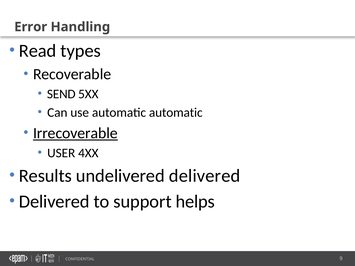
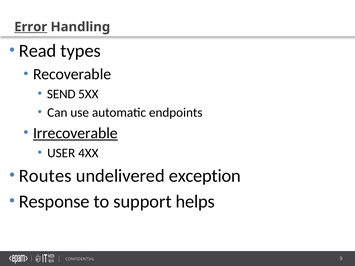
Error underline: none -> present (31, 27)
automatic automatic: automatic -> endpoints (176, 113)
Results: Results -> Routes (45, 176)
undelivered delivered: delivered -> exception (205, 176)
Delivered: Delivered -> Response (54, 202)
